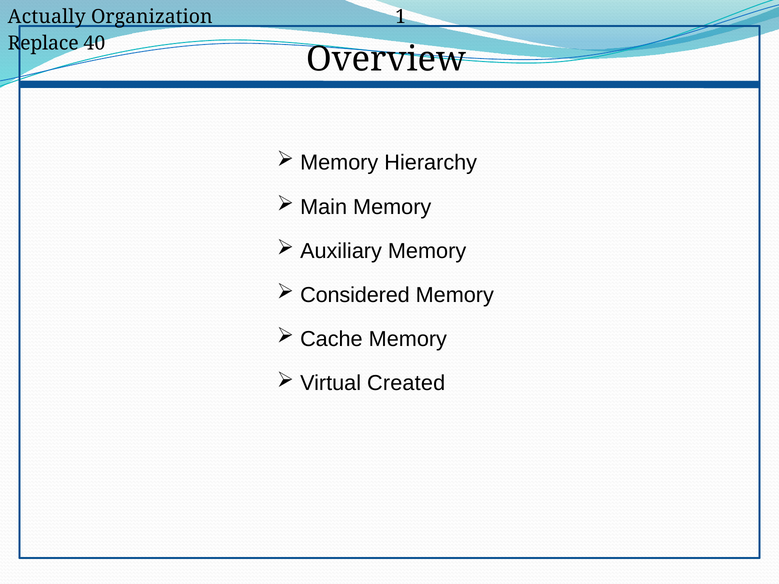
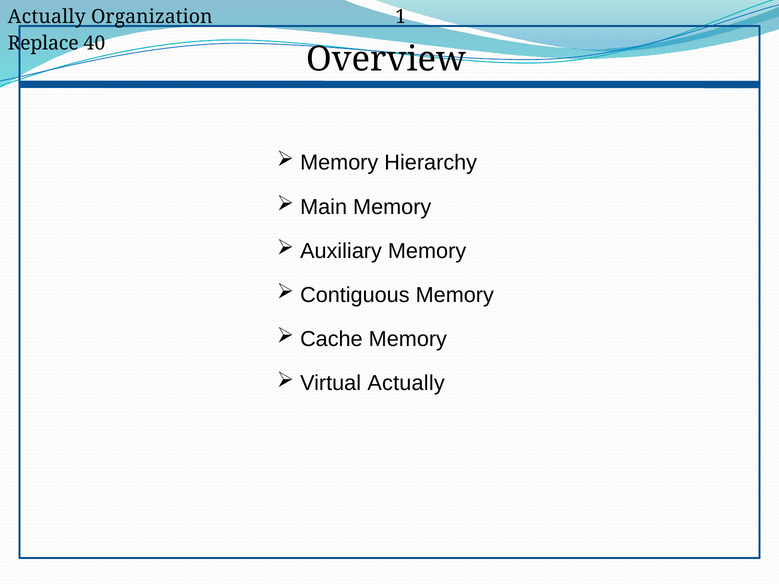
Considered: Considered -> Contiguous (355, 295)
Virtual Created: Created -> Actually (406, 383)
